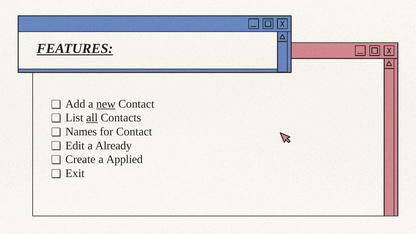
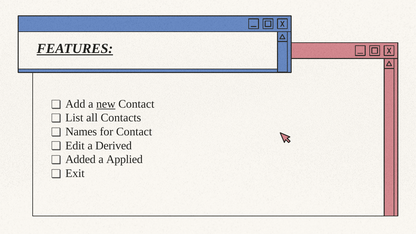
all underline: present -> none (92, 118)
Already: Already -> Derived (114, 146)
Create: Create -> Added (81, 159)
